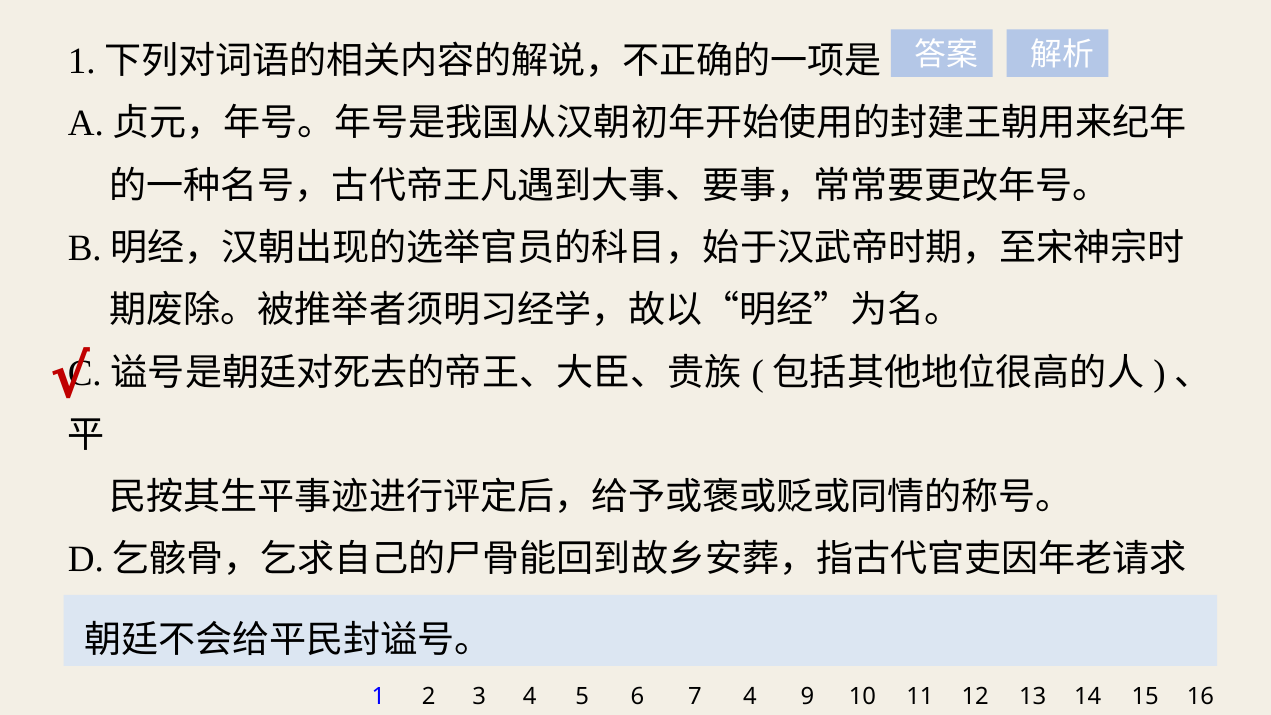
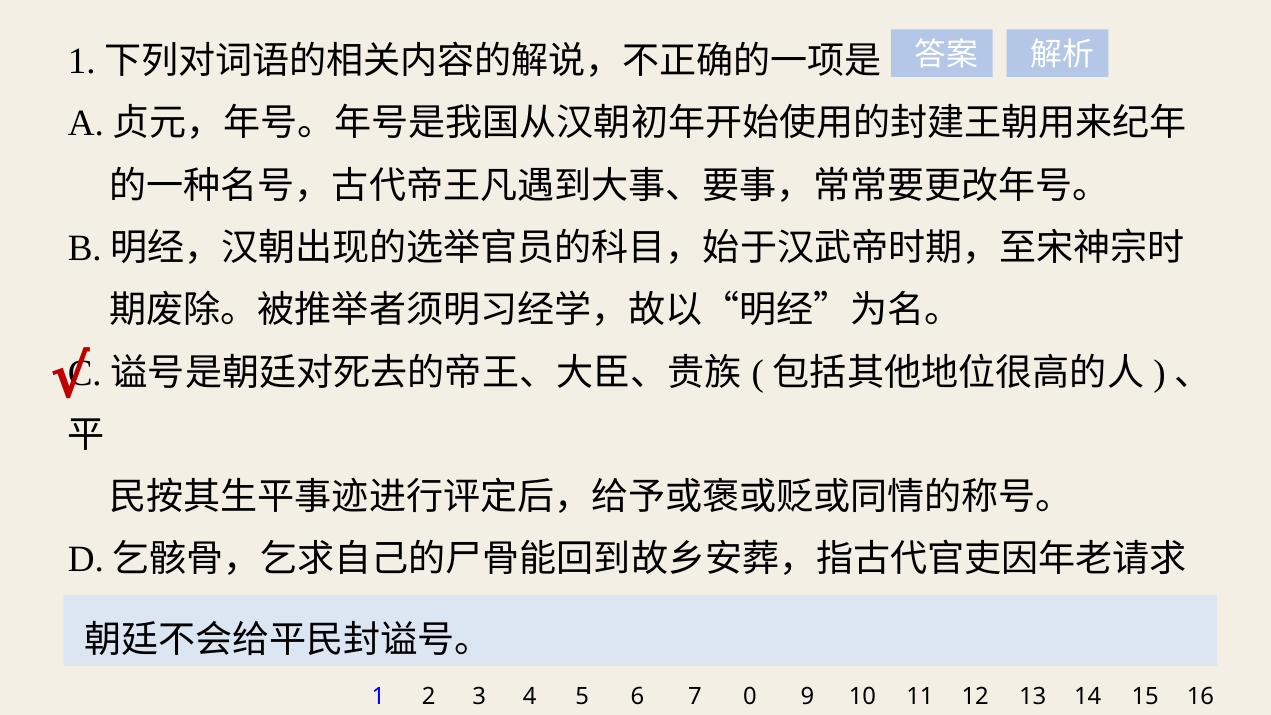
7 4: 4 -> 0 (750, 697)
